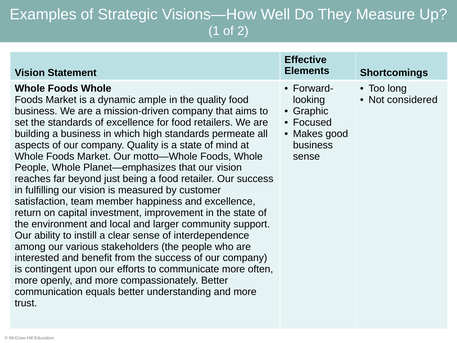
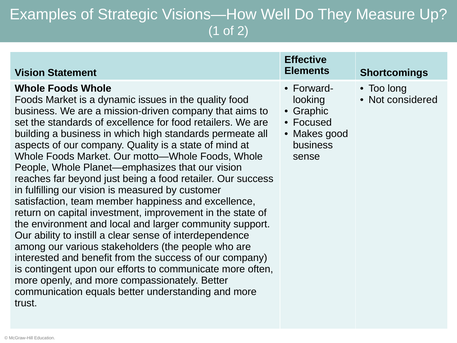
ample: ample -> issues (153, 100)
